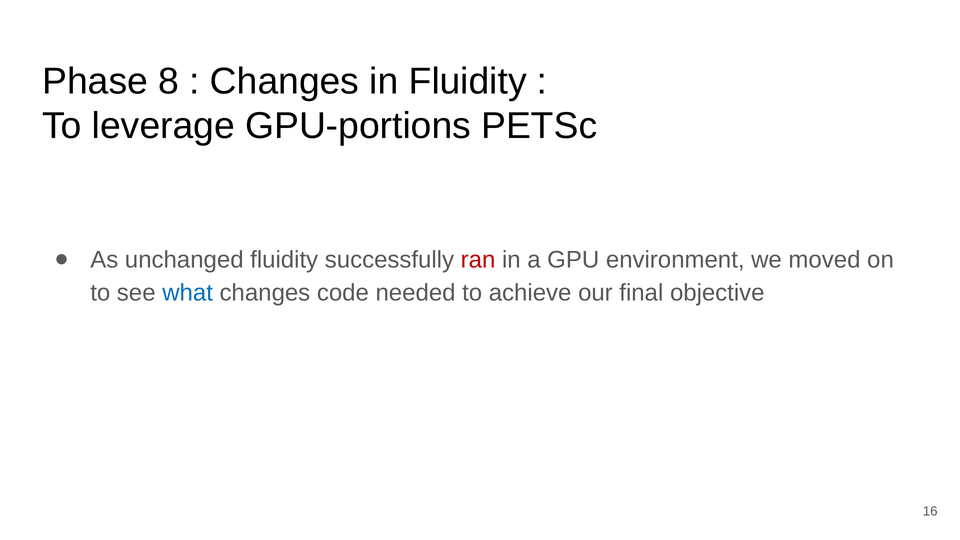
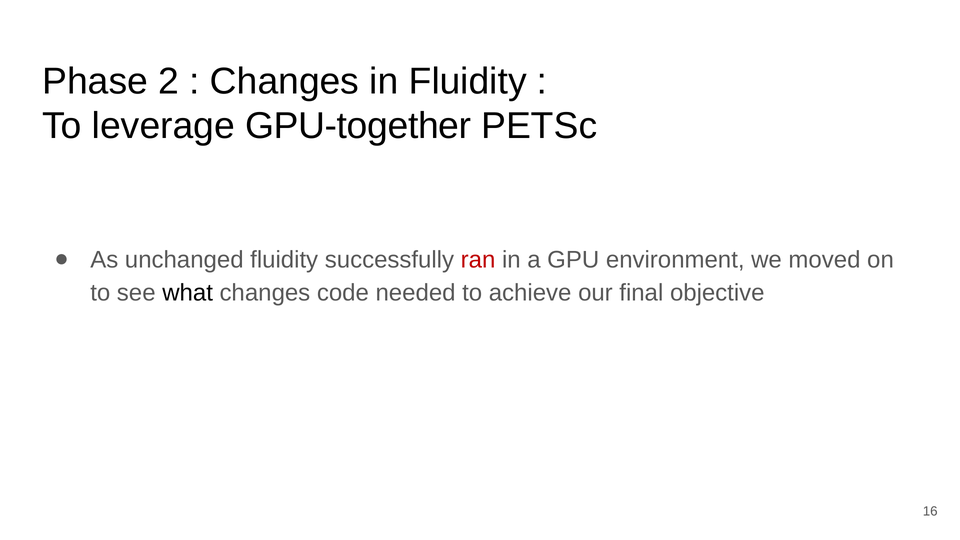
8: 8 -> 2 (169, 81)
GPU-portions: GPU-portions -> GPU-together (358, 126)
what colour: blue -> black (188, 293)
